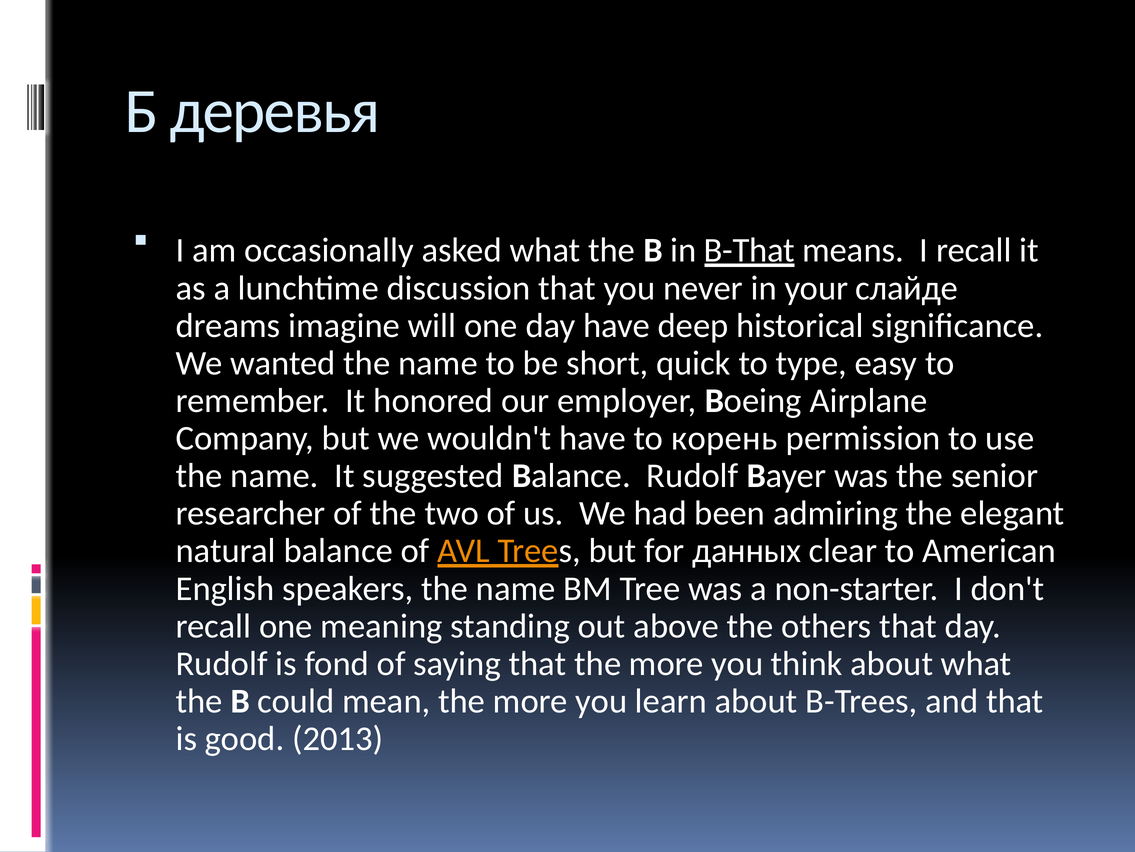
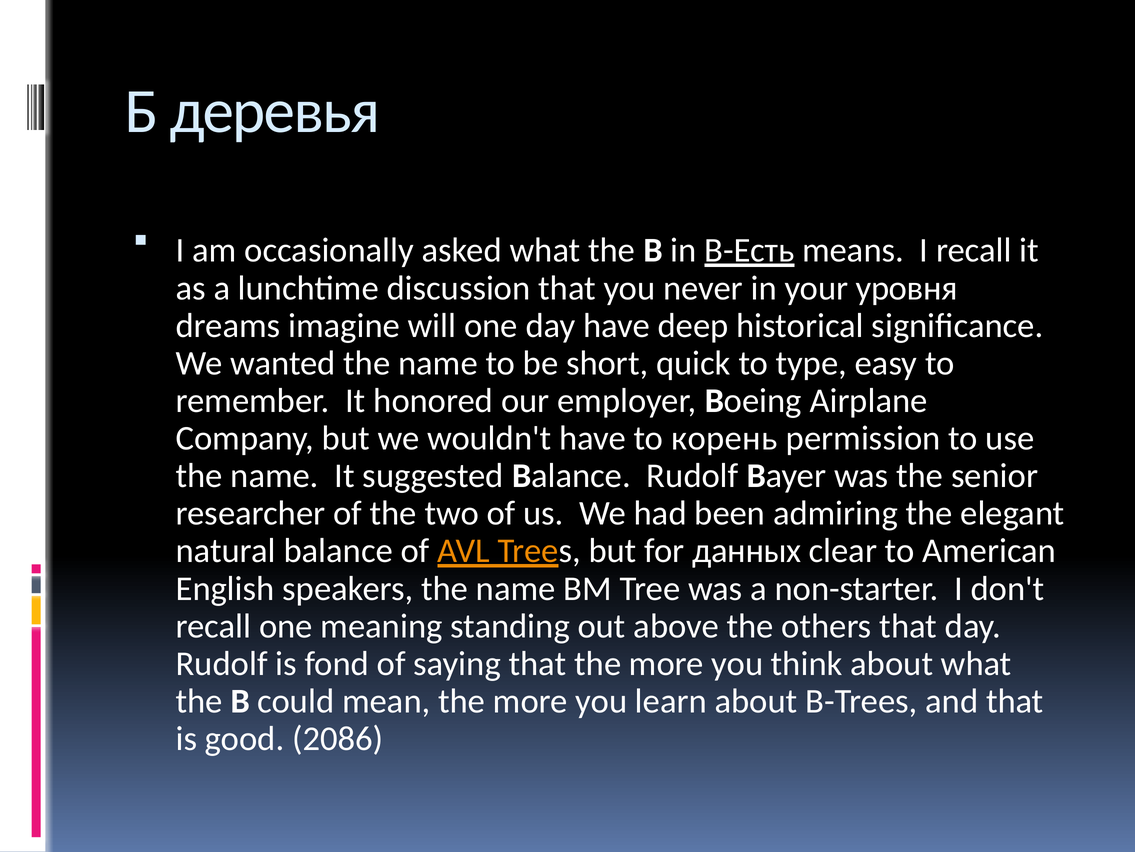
B-That: B-That -> B-Есть (749, 250)
слайде: слайде -> уровня (907, 288)
2013: 2013 -> 2086 (338, 738)
